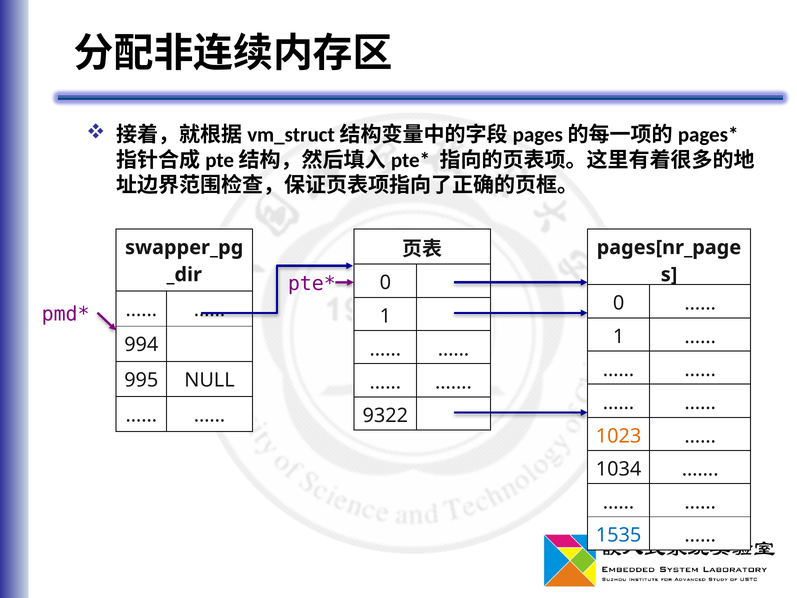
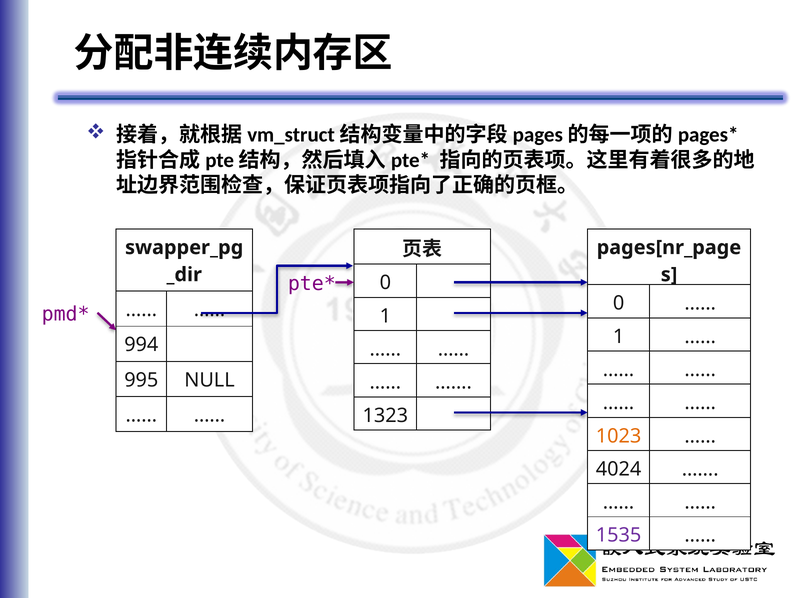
9322: 9322 -> 1323 (385, 415)
1034: 1034 -> 4024 (619, 469)
1535 colour: blue -> purple (619, 535)
